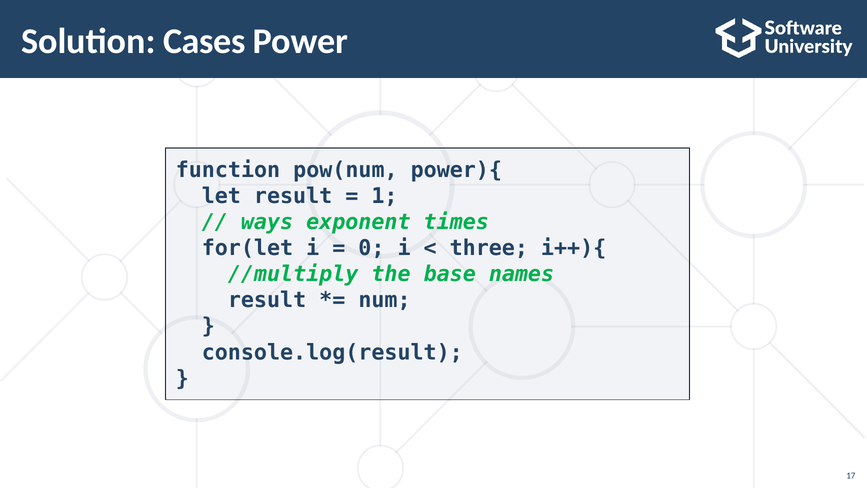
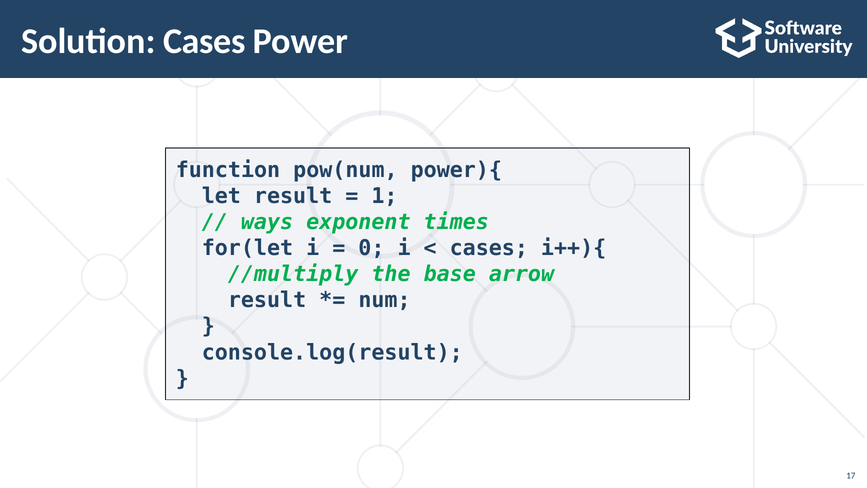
three: three -> cases (489, 248)
names: names -> arrow (521, 274)
